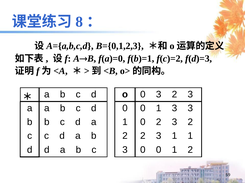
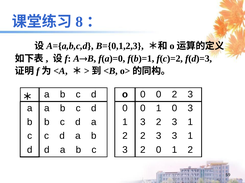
o 0 3: 3 -> 0 (159, 95)
0 1 3: 3 -> 0 (174, 109)
0: 0 -> 3 (143, 122)
2 3 2: 2 -> 1 (190, 122)
2 3 1: 1 -> 3 (174, 136)
0: 0 -> 2 (143, 150)
